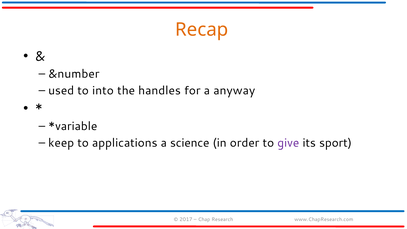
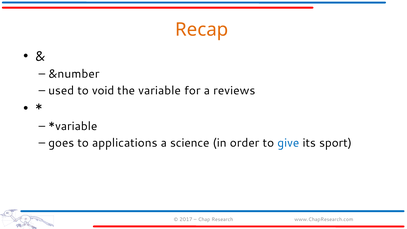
into: into -> void (103, 91)
handles: handles -> variable (160, 91)
anyway: anyway -> reviews (234, 91)
keep: keep -> goes (61, 143)
give colour: purple -> blue (288, 143)
